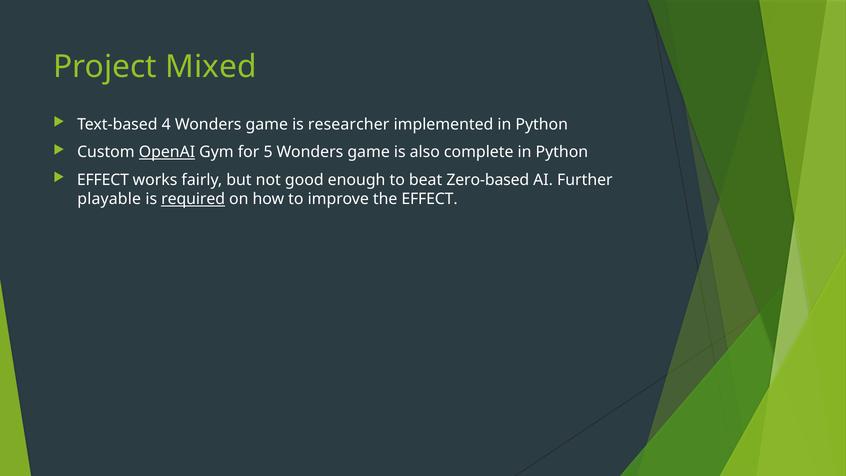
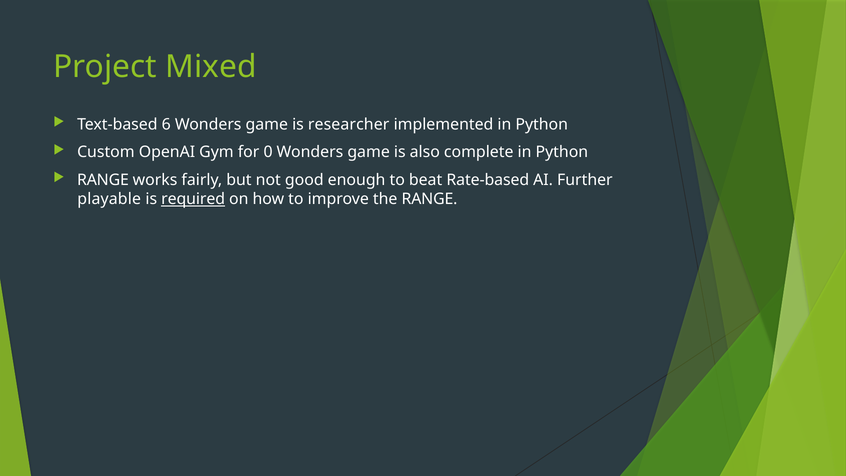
4: 4 -> 6 (166, 124)
OpenAI underline: present -> none (167, 152)
5: 5 -> 0 (268, 152)
EFFECT: EFFECT -> RANGE (103, 180)
Zero-based: Zero-based -> Rate-based (488, 180)
the EFFECT: EFFECT -> RANGE (430, 199)
